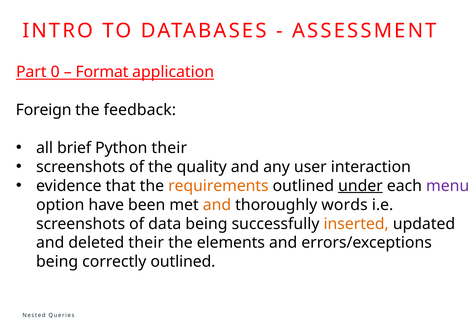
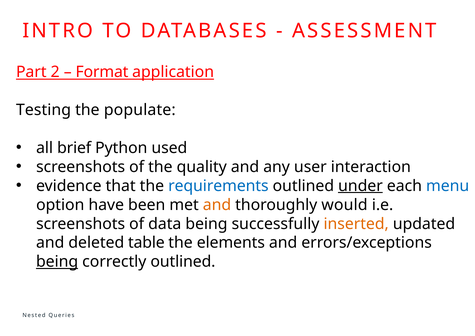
0: 0 -> 2 (55, 72)
Foreign: Foreign -> Testing (44, 110)
feedback: feedback -> populate (140, 110)
Python their: their -> used (169, 148)
requirements colour: orange -> blue (218, 186)
menu colour: purple -> blue (448, 186)
words: words -> would (345, 205)
deleted their: their -> table (146, 243)
being underline: none -> present (57, 262)
